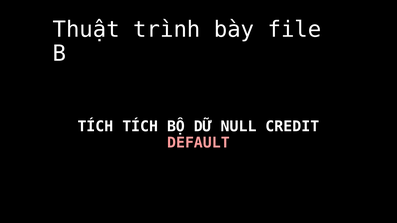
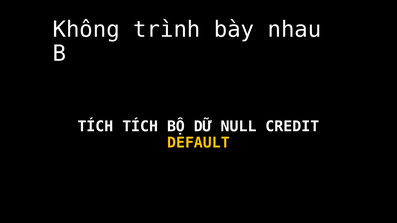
Thuật: Thuật -> Không (86, 29)
file: file -> nhau (294, 29)
DEFAULT colour: pink -> yellow (198, 143)
